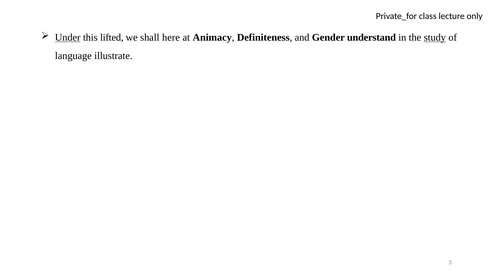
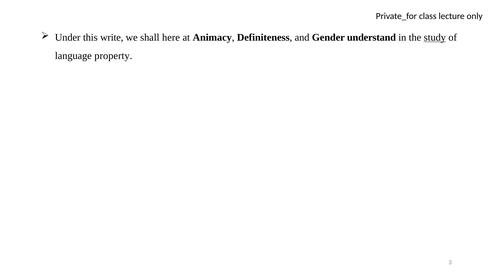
Under underline: present -> none (68, 37)
lifted: lifted -> write (112, 37)
illustrate: illustrate -> property (113, 56)
